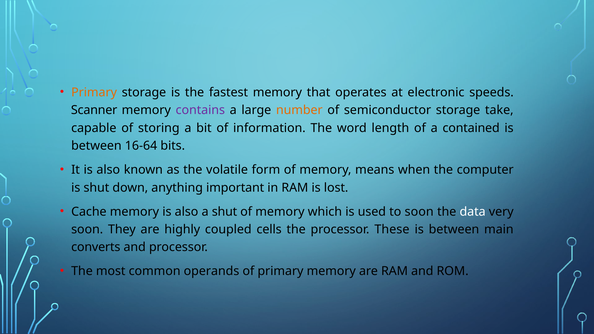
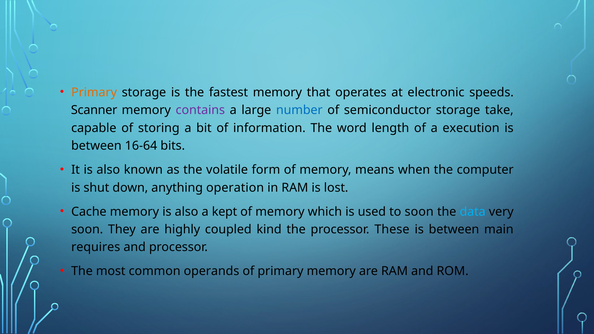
number colour: orange -> blue (299, 110)
contained: contained -> execution (471, 128)
important: important -> operation (235, 188)
a shut: shut -> kept (225, 212)
data colour: white -> light blue (473, 212)
cells: cells -> kind (269, 230)
converts: converts -> requires (96, 247)
